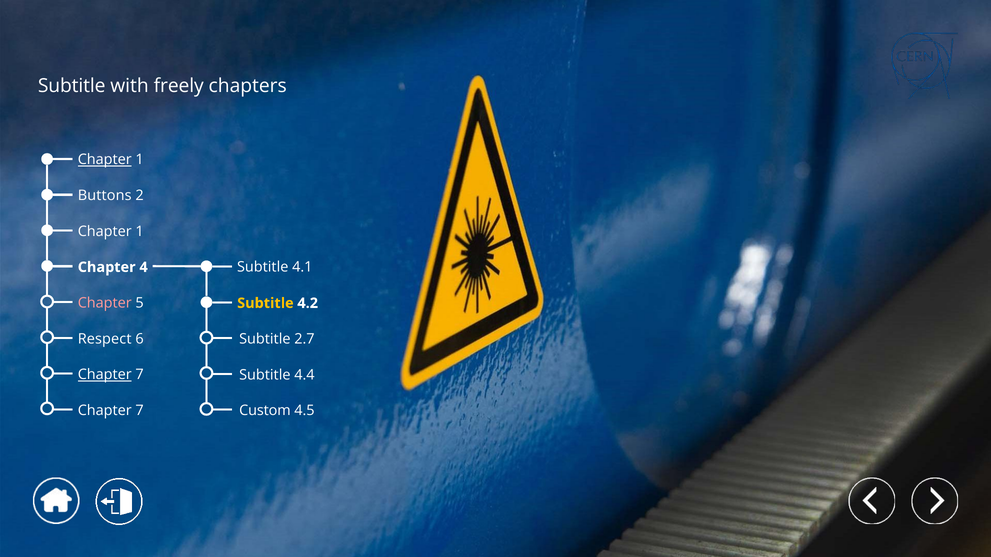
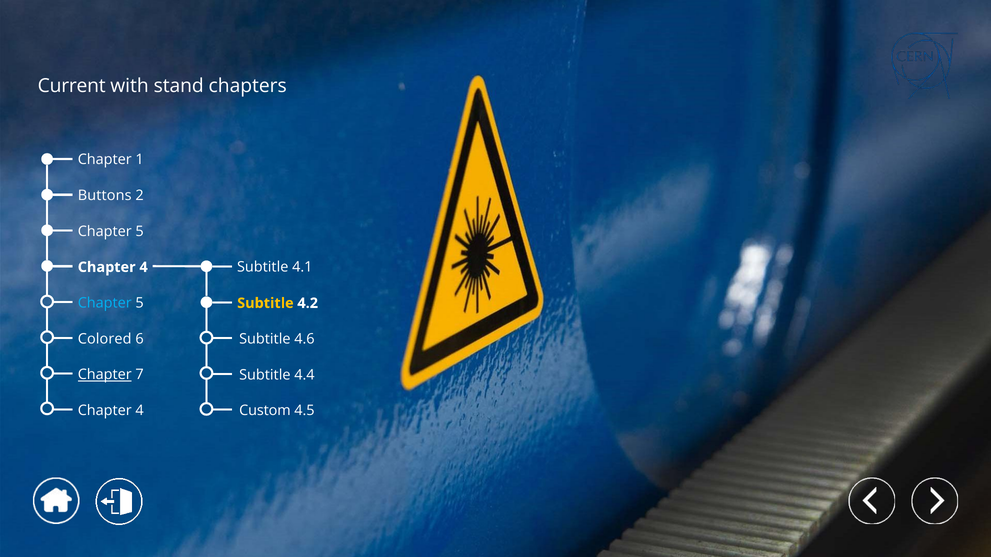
Subtitle: Subtitle -> Current (72, 86)
freely: freely -> stand (179, 86)
Chapter underline: present -> none (105, 160)
1: 1 -> 5 (140, 232)
Chapter colour: pink -> light blue (105, 303)
Respect: Respect -> Colored (105, 339)
2.7: 2.7 -> 4.6 (304, 339)
7: 7 -> 4 (140, 411)
